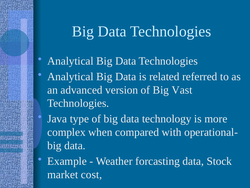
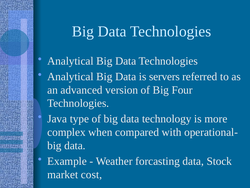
related: related -> servers (164, 76)
Vast: Vast -> Four (182, 90)
